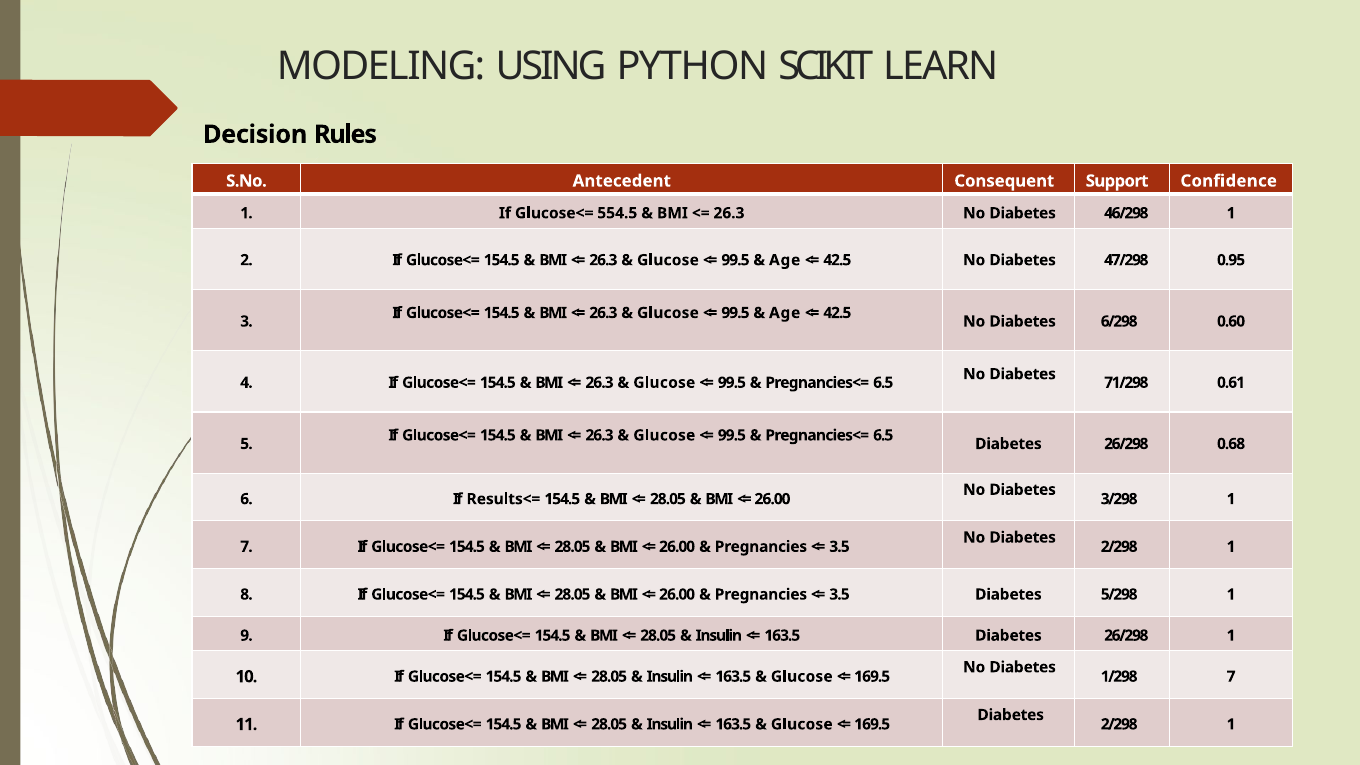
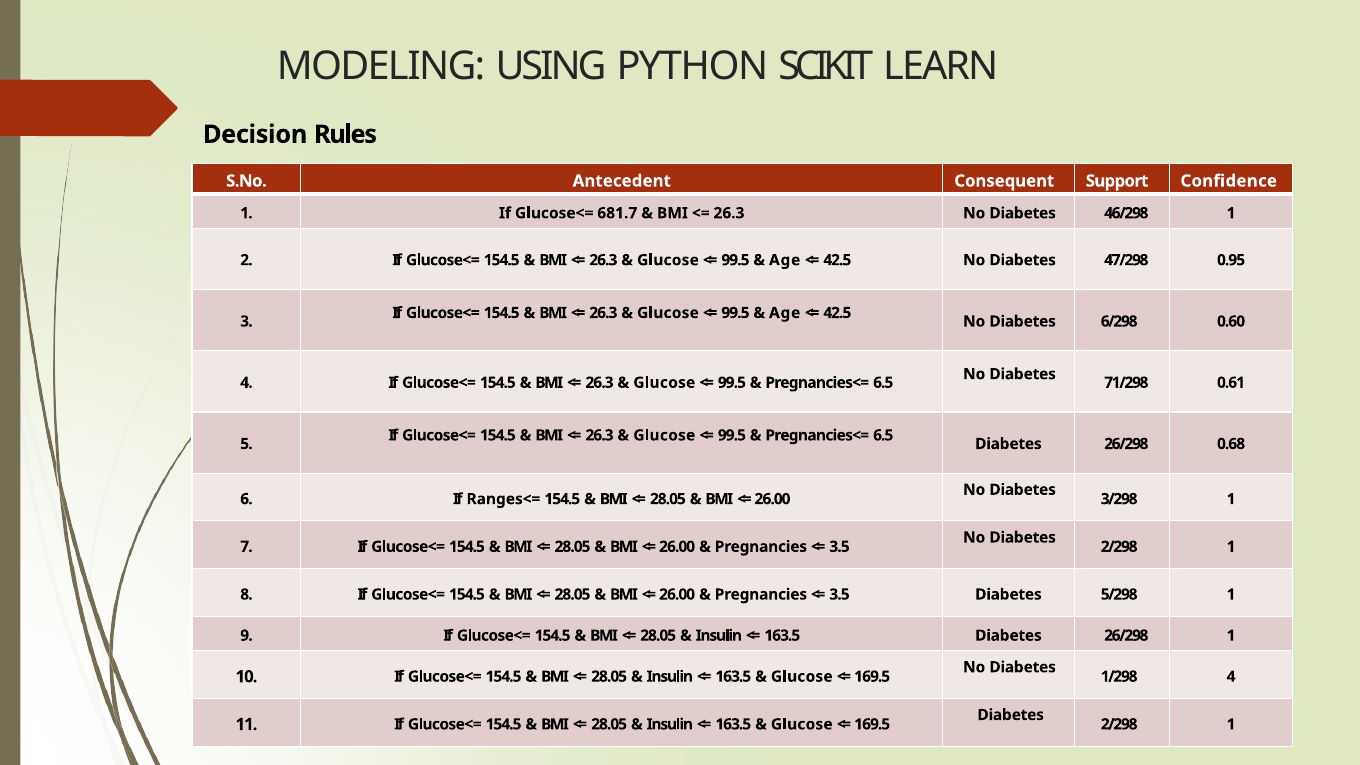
554.5: 554.5 -> 681.7 (617, 213)
Results<=: Results<= -> Ranges<= (503, 499)
1/298 7: 7 -> 4 (1231, 677)
